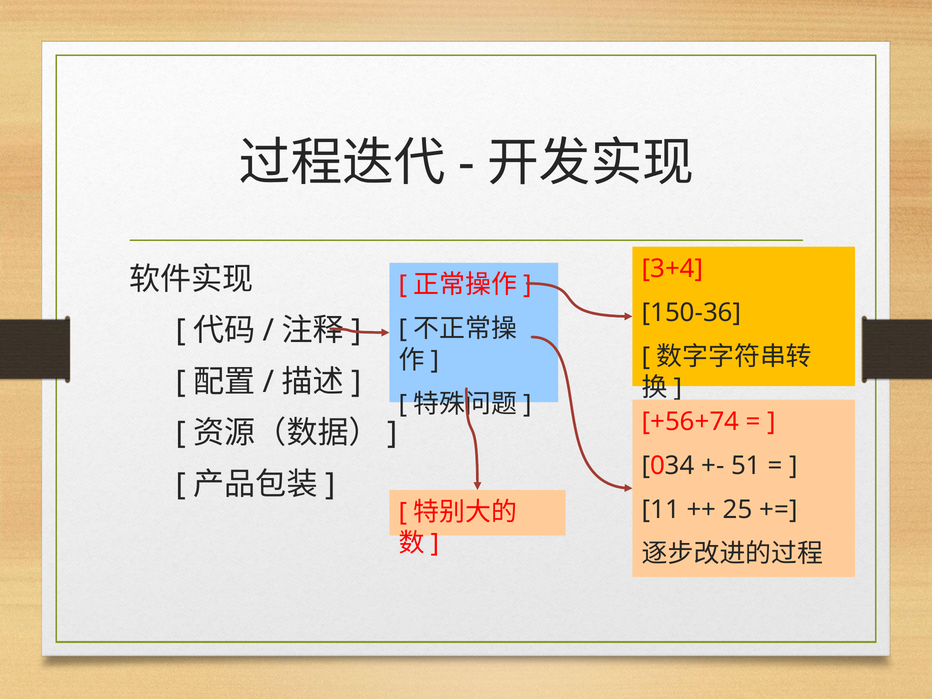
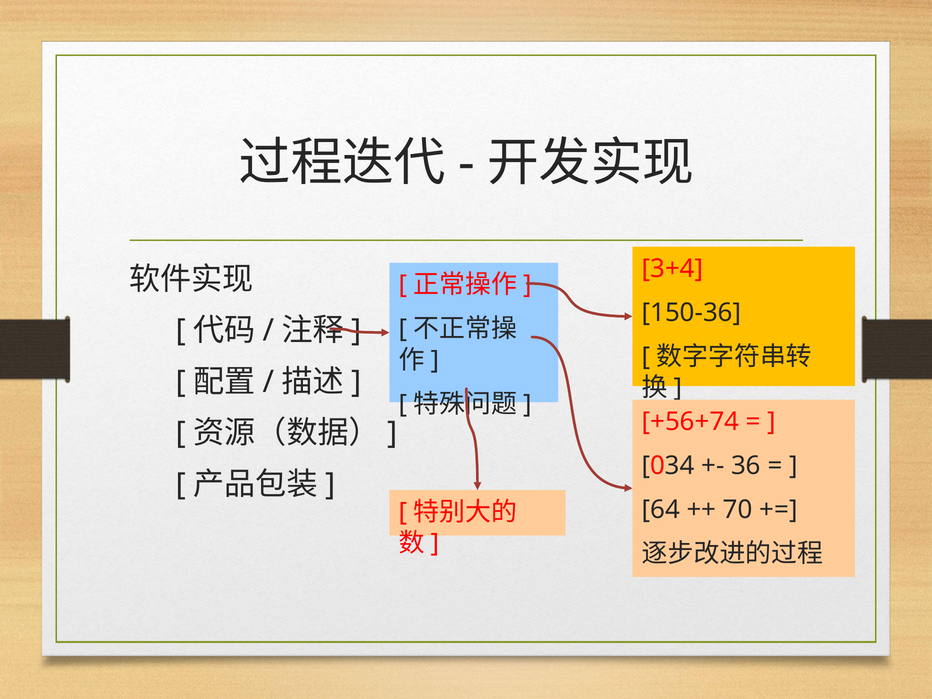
51: 51 -> 36 (746, 466)
11: 11 -> 64 (661, 510)
25: 25 -> 70 (738, 510)
